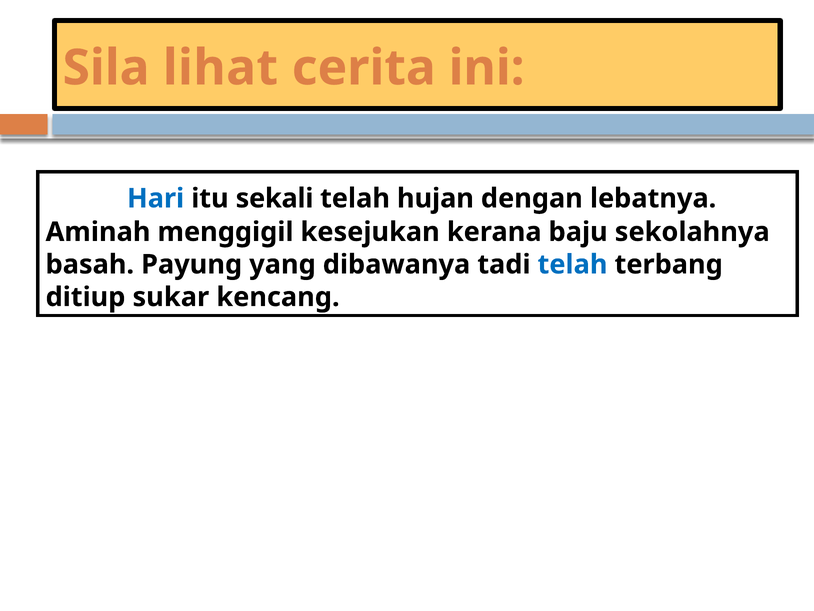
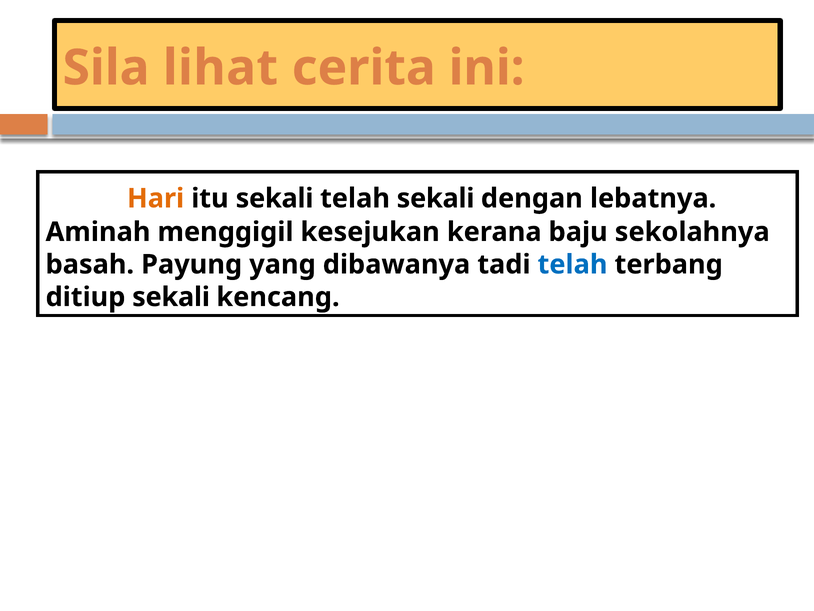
Hari colour: blue -> orange (156, 198)
telah hujan: hujan -> sekali (436, 198)
ditiup sukar: sukar -> sekali (171, 297)
